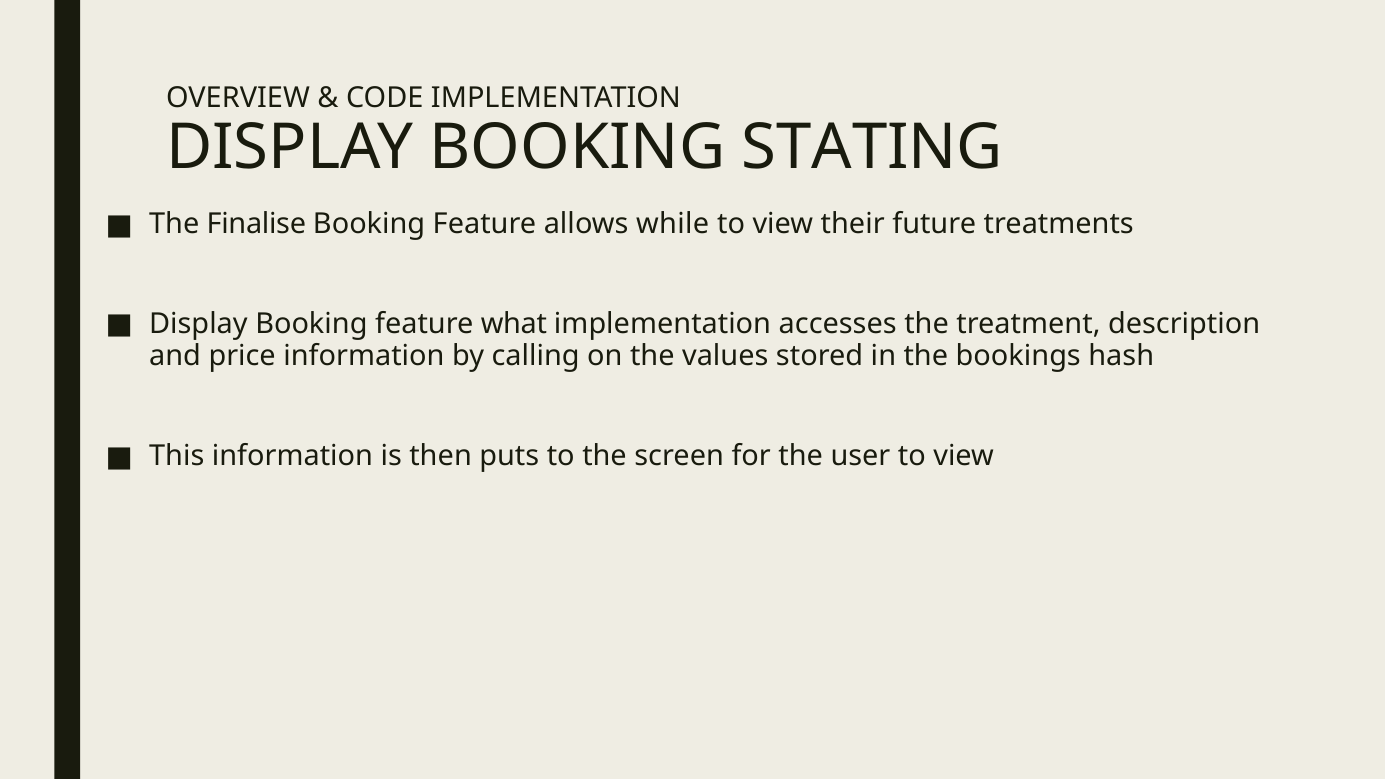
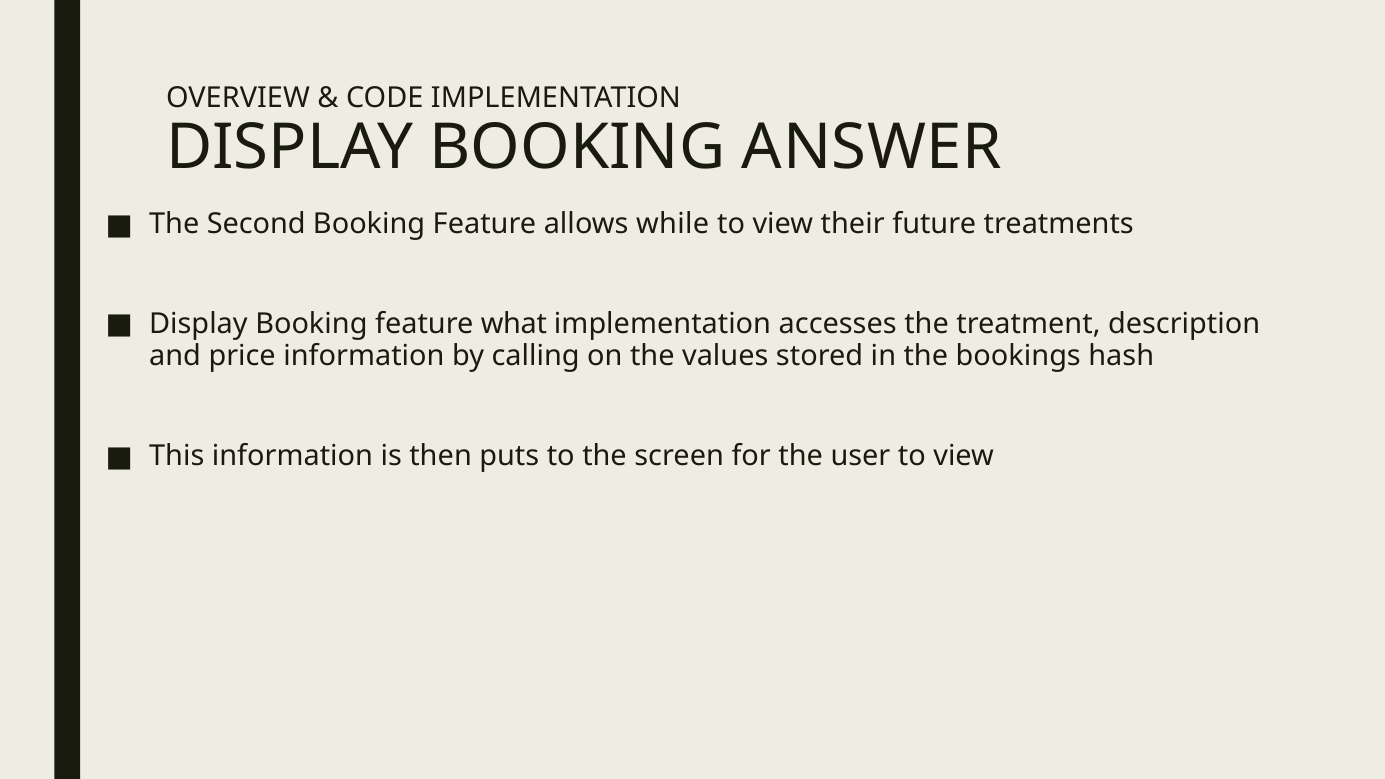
STATING: STATING -> ANSWER (872, 147)
Finalise: Finalise -> Second (256, 224)
